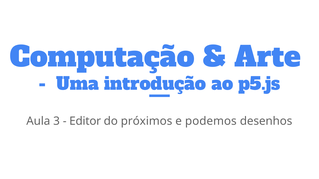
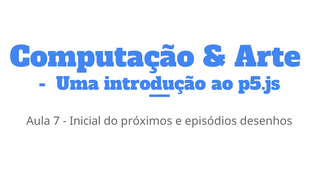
3: 3 -> 7 (57, 121)
Editor: Editor -> Inicial (85, 121)
podemos: podemos -> episódios (211, 121)
